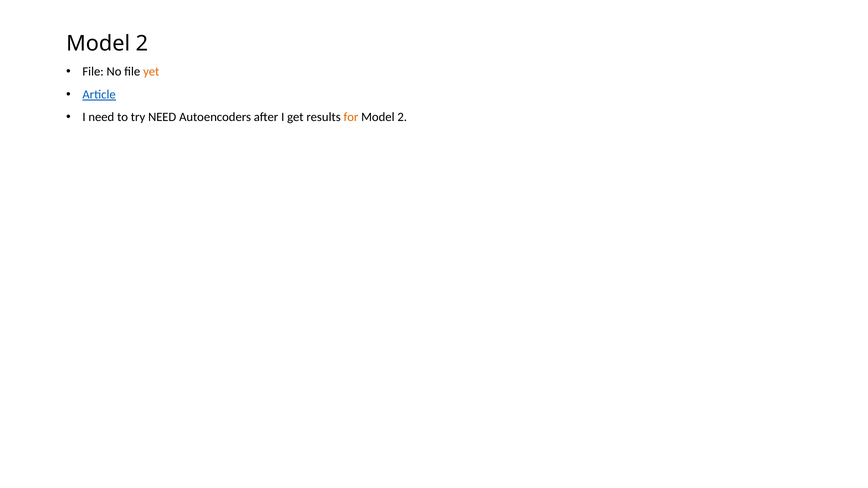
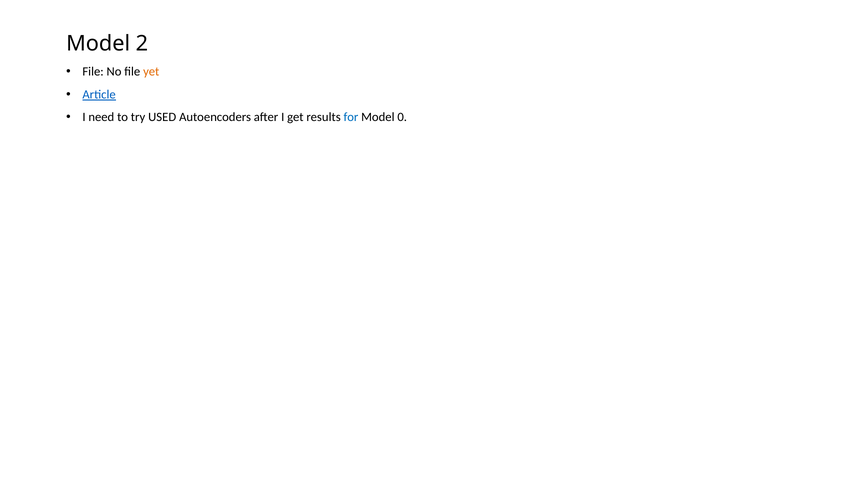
try NEED: NEED -> USED (162, 117)
for colour: orange -> blue (351, 117)
2: 2 -> 0 (402, 117)
